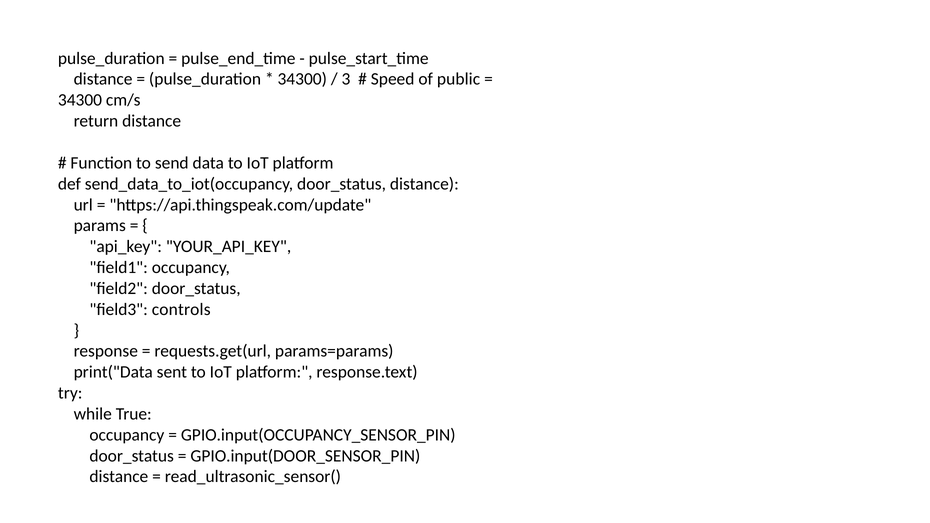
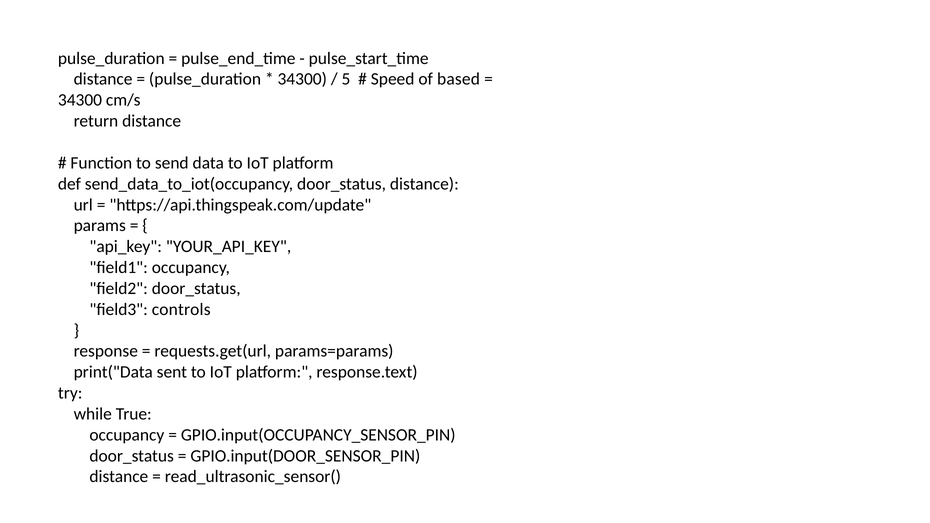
3: 3 -> 5 (346, 79)
public: public -> based (459, 79)
